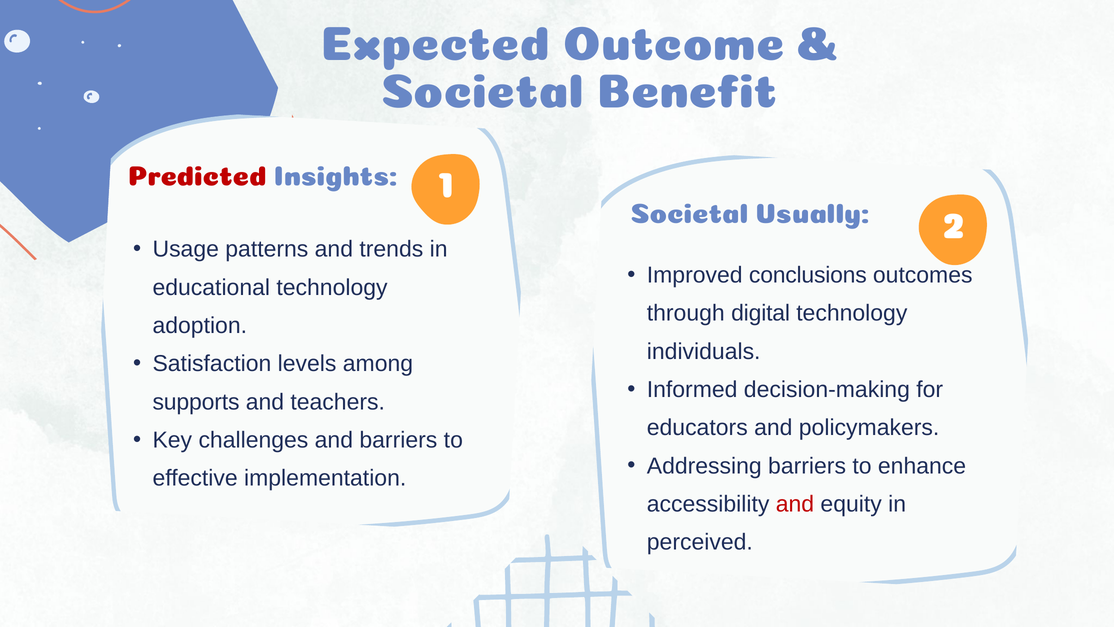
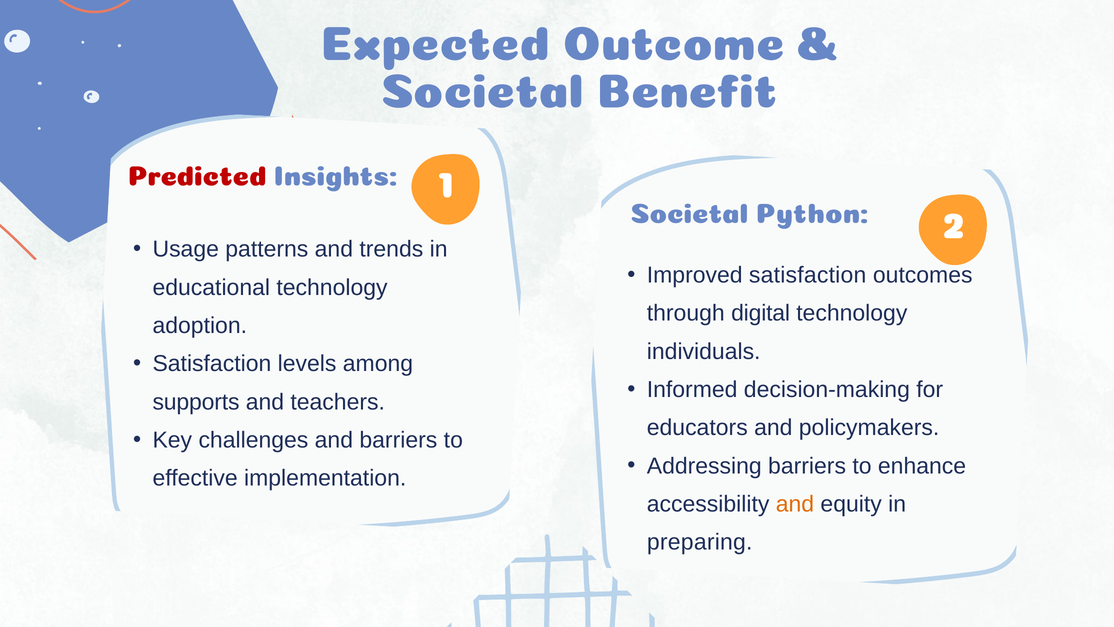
Usually: Usually -> Python (813, 214)
Improved conclusions: conclusions -> satisfaction (808, 275)
and colour: red -> orange (795, 504)
perceived: perceived -> preparing (700, 542)
